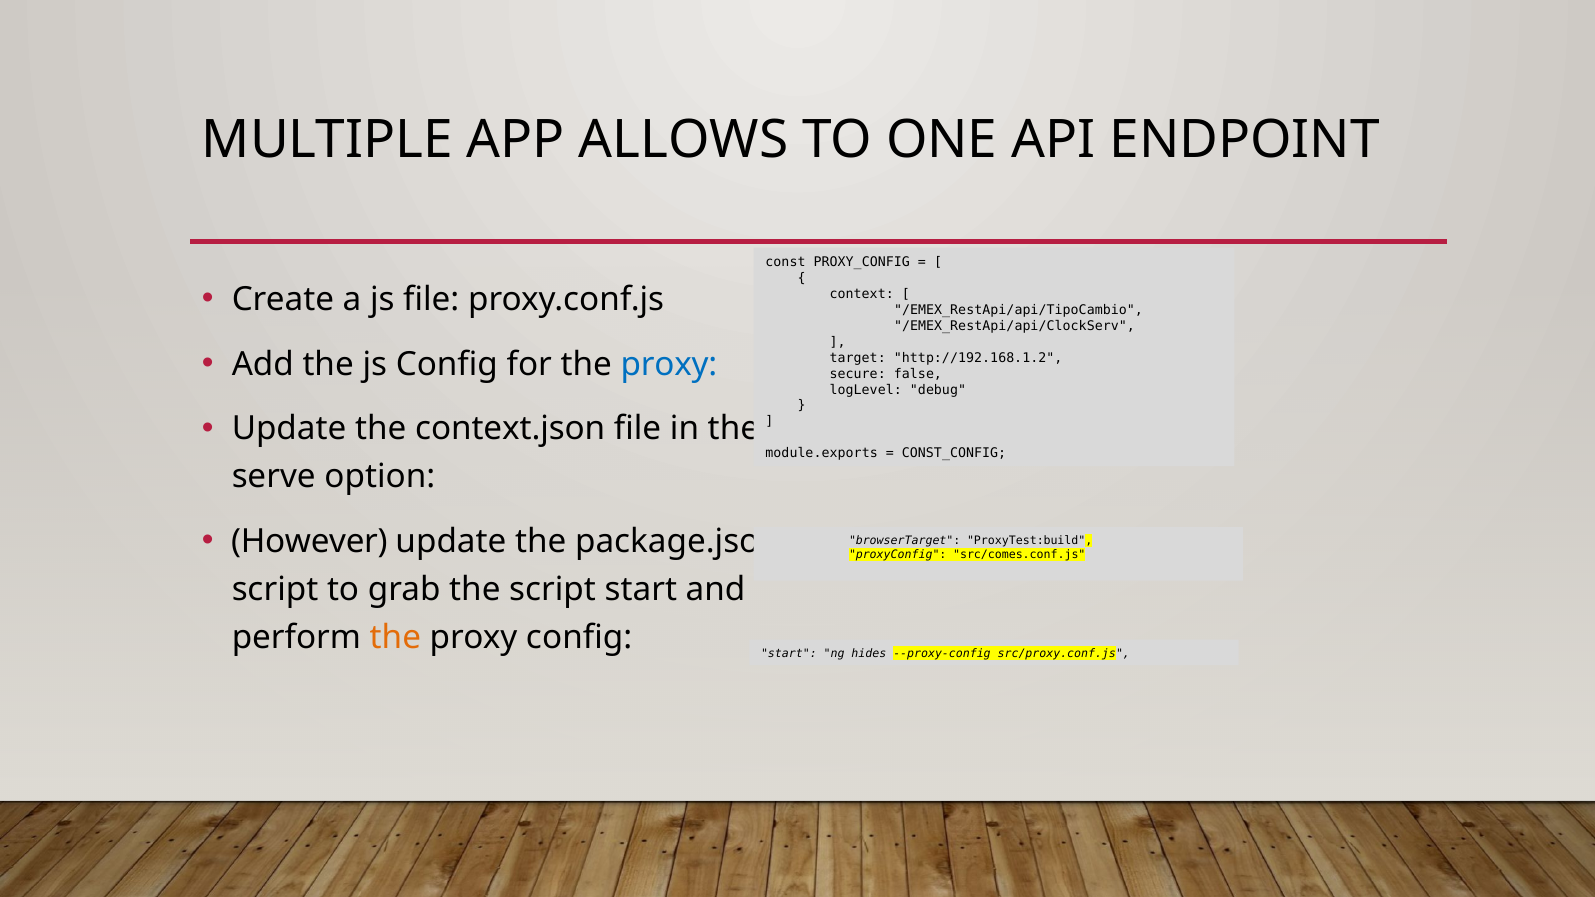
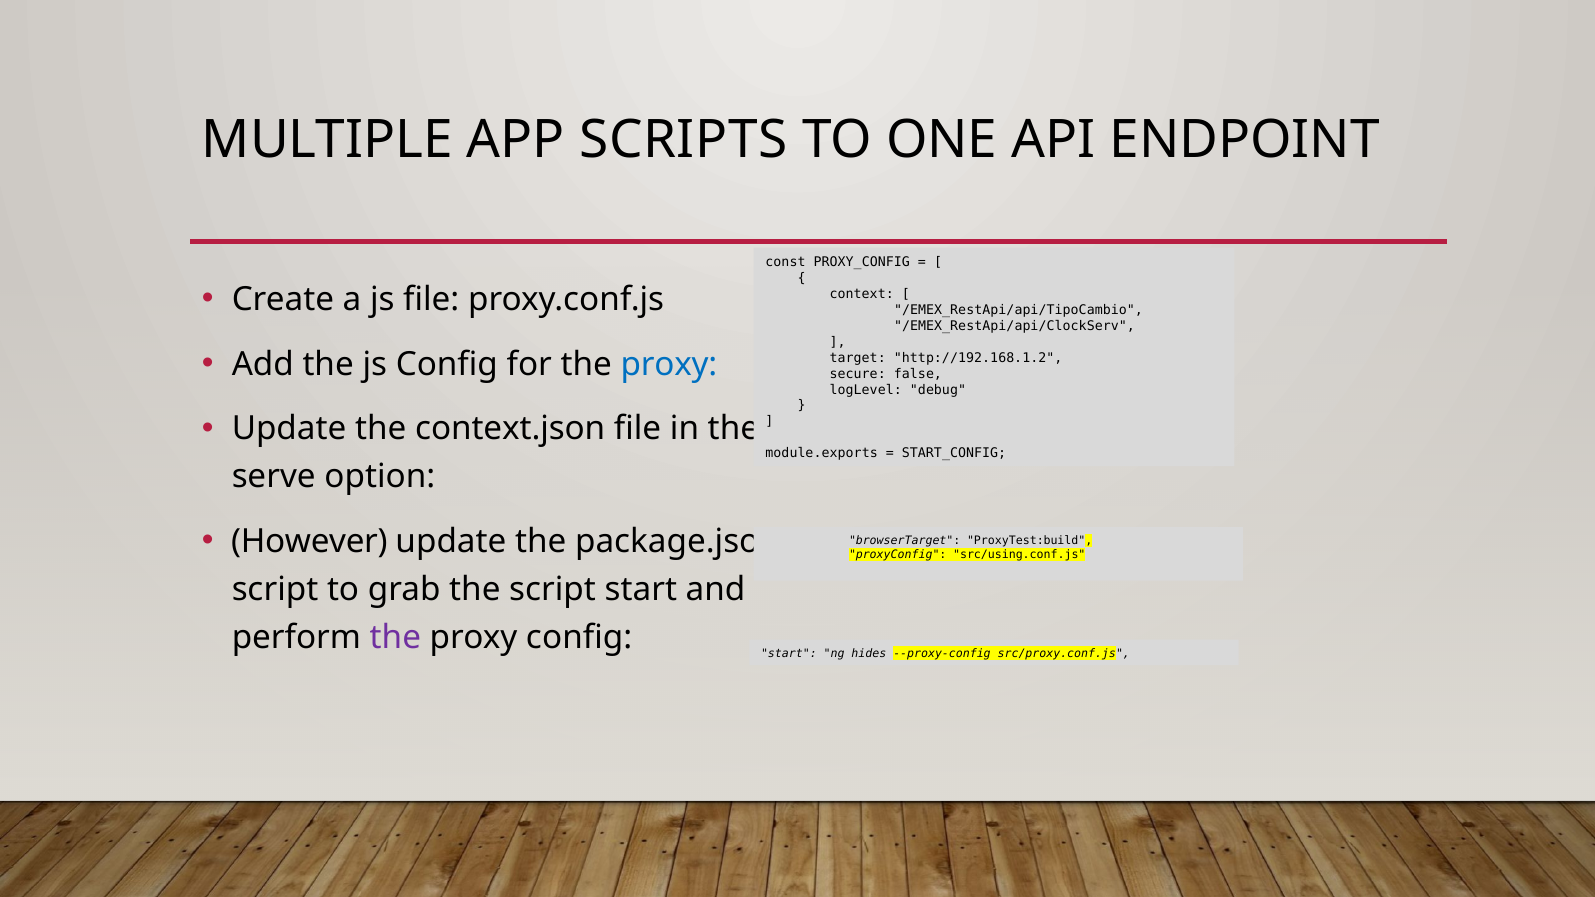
ALLOWS: ALLOWS -> SCRIPTS (683, 140)
CONST_CONFIG: CONST_CONFIG -> START_CONFIG (954, 453)
src/comes.conf.js: src/comes.conf.js -> src/using.conf.js (1019, 555)
the colour: orange -> purple (395, 637)
